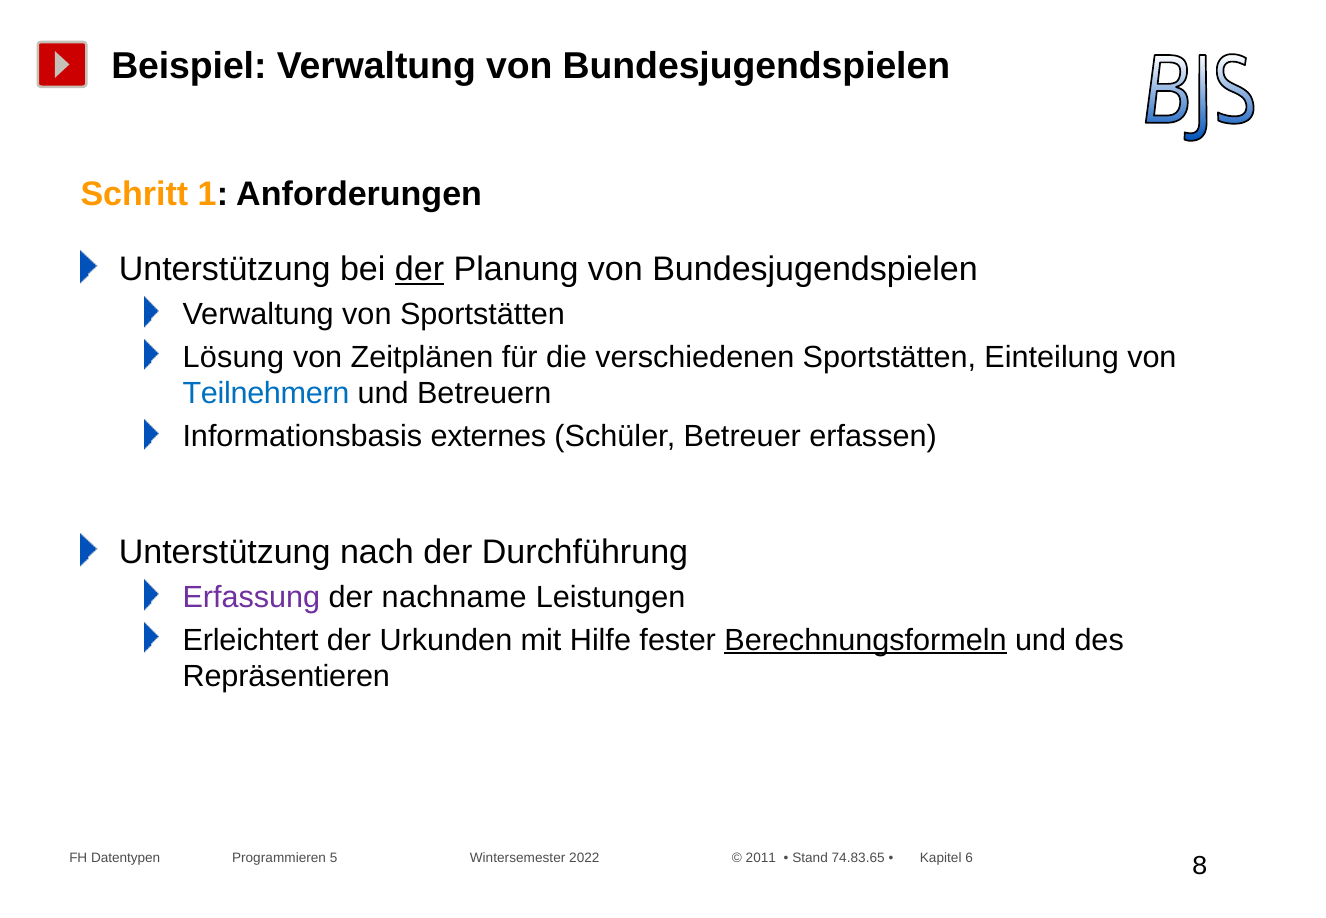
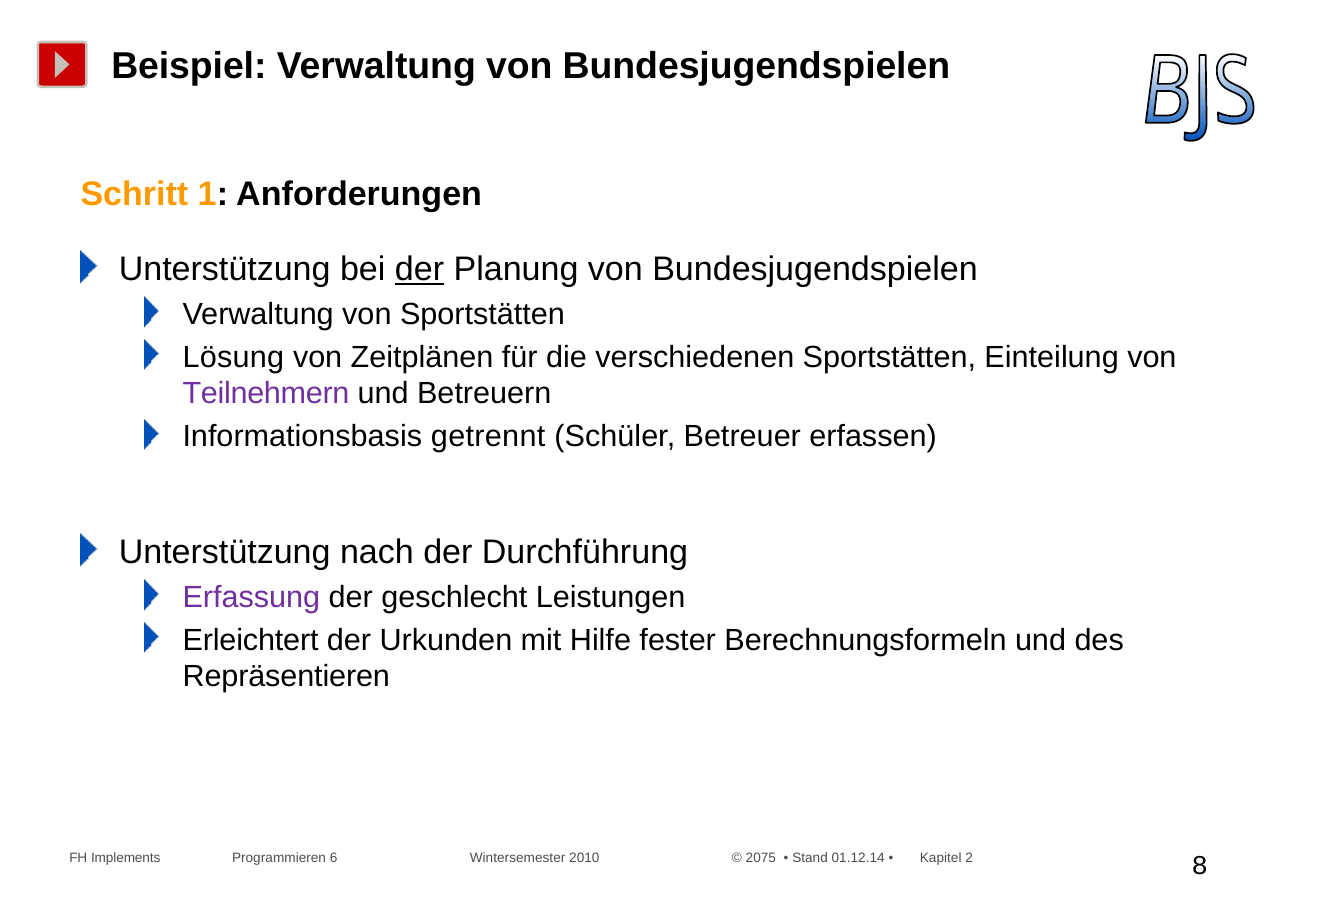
Teilnehmern colour: blue -> purple (266, 394)
externes: externes -> getrennt (488, 437)
nachname: nachname -> geschlecht (454, 597)
Berechnungsformeln underline: present -> none (865, 640)
Datentypen: Datentypen -> Implements (126, 858)
5: 5 -> 6 (334, 858)
2022: 2022 -> 2010 (584, 858)
2011: 2011 -> 2075 (761, 858)
74.83.65: 74.83.65 -> 01.12.14 (858, 858)
6: 6 -> 2 (969, 858)
